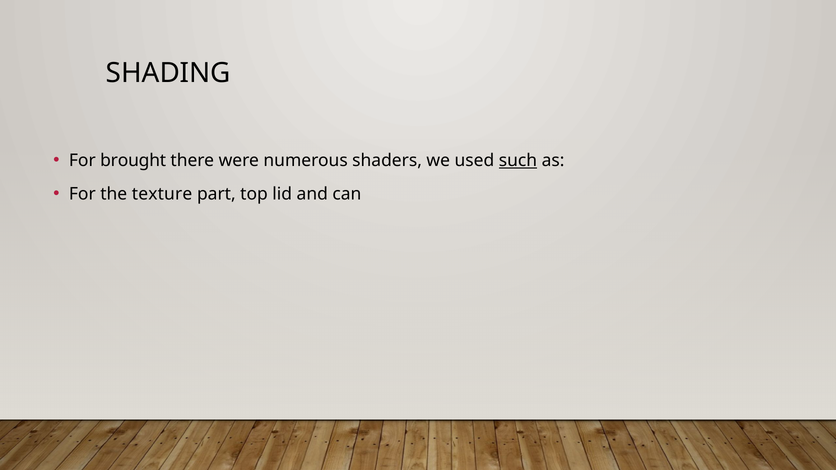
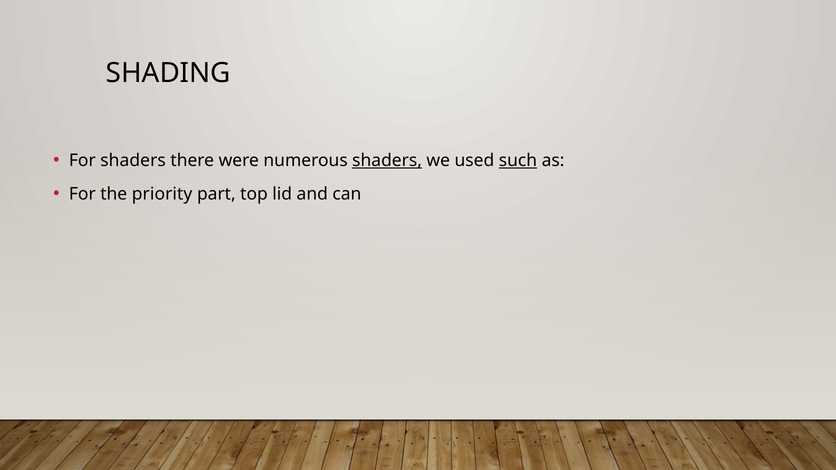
For brought: brought -> shaders (133, 160)
shaders underline: none -> present (387, 160)
texture: texture -> priority (162, 194)
